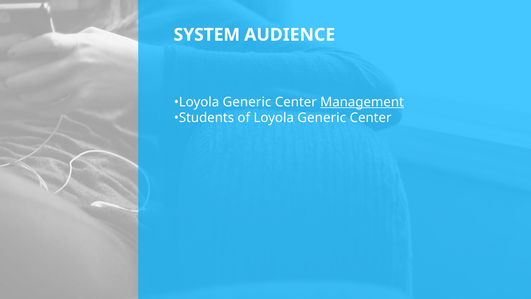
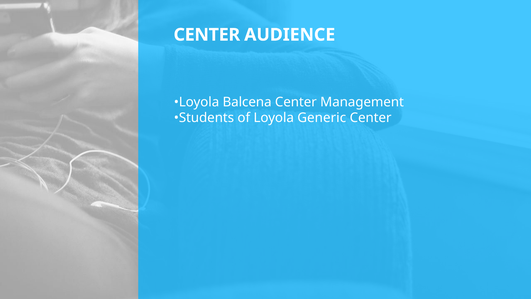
SYSTEM: SYSTEM -> CENTER (207, 35)
Generic: Generic -> Balcena (247, 102)
Management underline: present -> none (362, 102)
